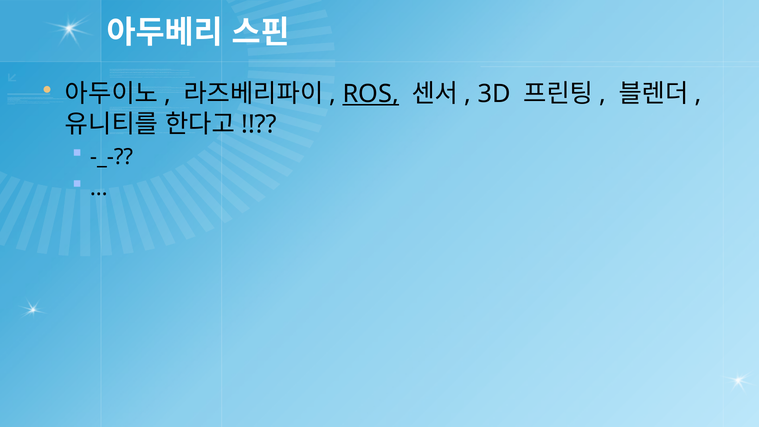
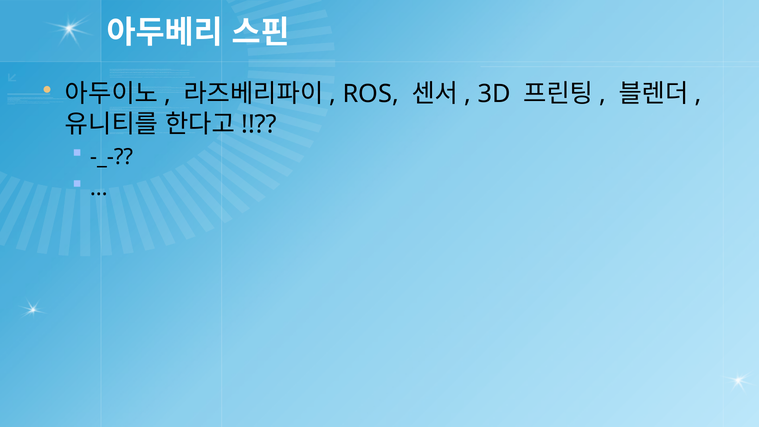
ROS underline: present -> none (371, 94)
